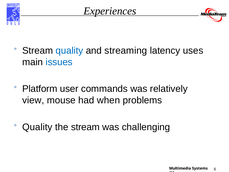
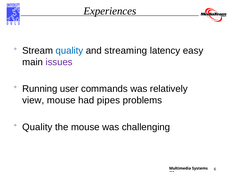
uses: uses -> easy (193, 51)
issues colour: blue -> purple (59, 62)
Platform: Platform -> Running (40, 89)
when: when -> pipes (108, 100)
the stream: stream -> mouse (85, 127)
